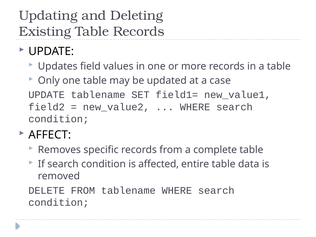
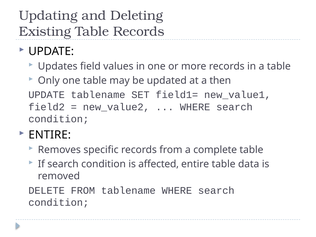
case: case -> then (220, 81)
AFFECT: AFFECT -> ENTIRE (50, 135)
